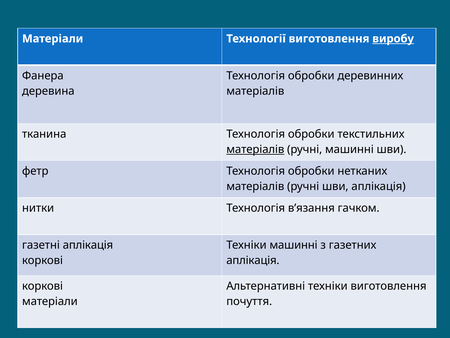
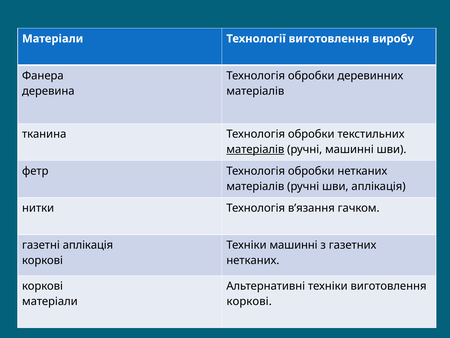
виробу underline: present -> none (393, 39)
аплікація: аплікація -> нетканих (253, 260)
почуття: почуття -> коркові (249, 301)
